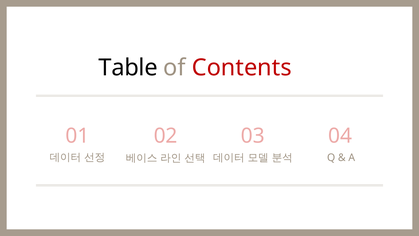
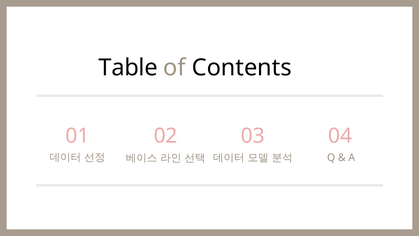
Contents colour: red -> black (242, 68)
